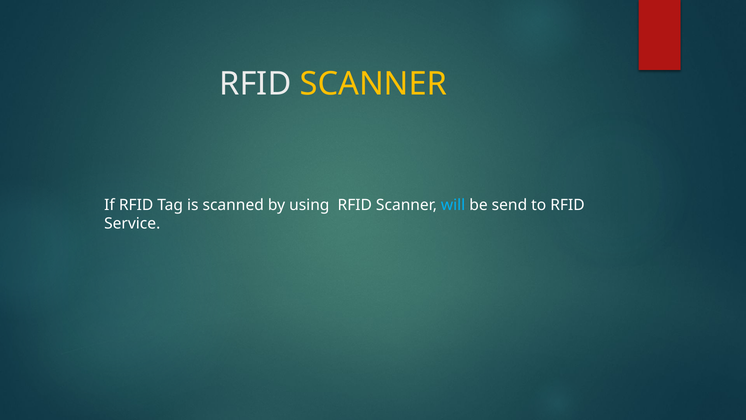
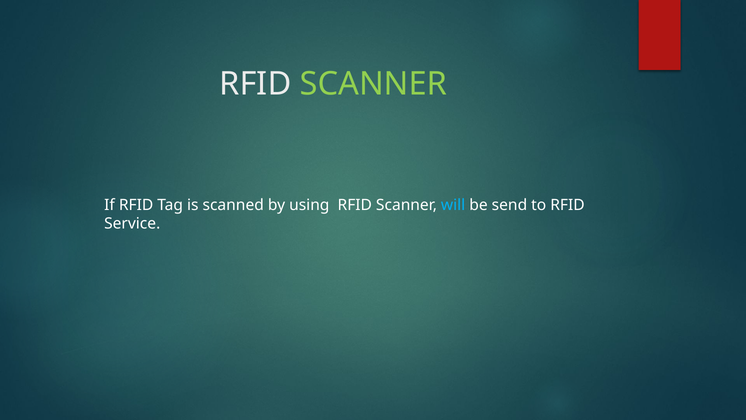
SCANNER colour: yellow -> light green (374, 84)
